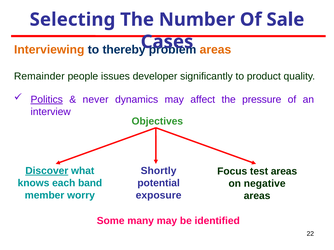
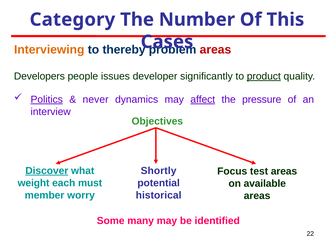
Selecting: Selecting -> Category (72, 20)
Sale: Sale -> This (285, 20)
areas colour: orange -> red (215, 50)
Remainder: Remainder -> Developers (39, 76)
product underline: none -> present (264, 76)
affect underline: none -> present (203, 100)
knows: knows -> weight (34, 183)
band: band -> must (90, 183)
negative: negative -> available (265, 184)
exposure: exposure -> historical (159, 196)
